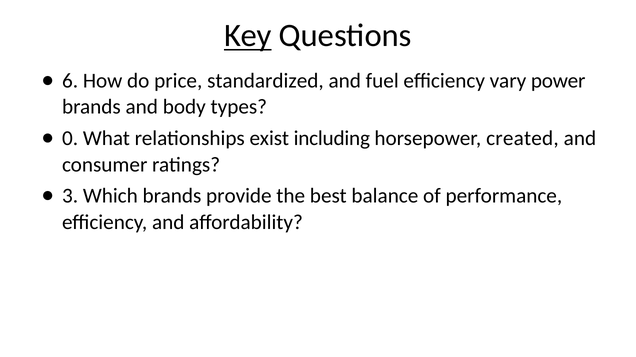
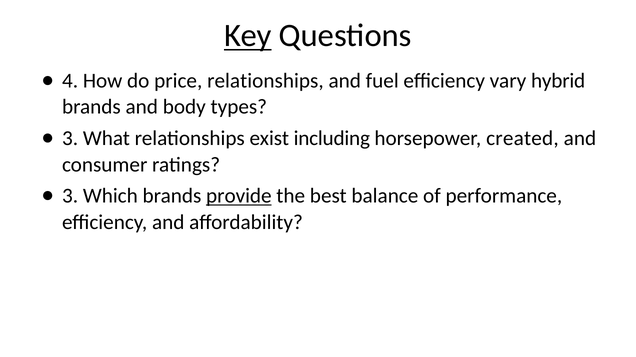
6: 6 -> 4 (70, 81)
price standardized: standardized -> relationships (265, 81)
power: power -> hybrid (558, 81)
0: 0 -> 3 (70, 139)
provide underline: none -> present (239, 196)
